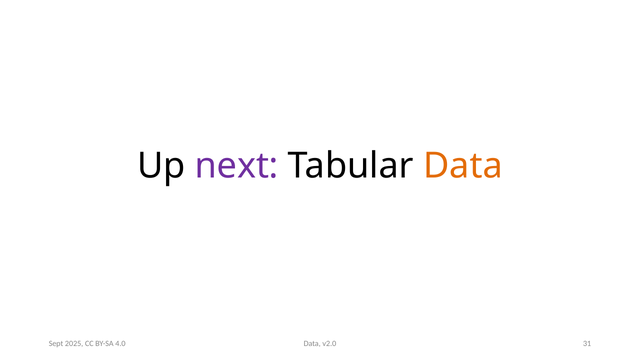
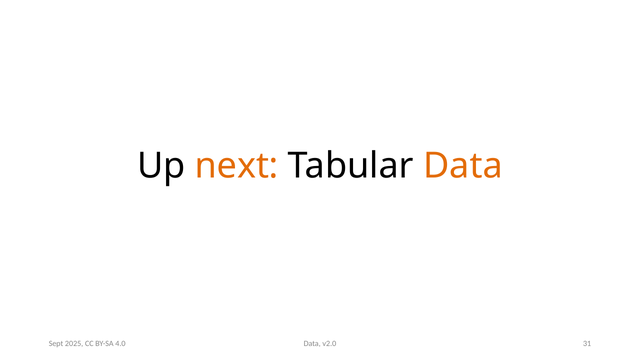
next colour: purple -> orange (237, 166)
